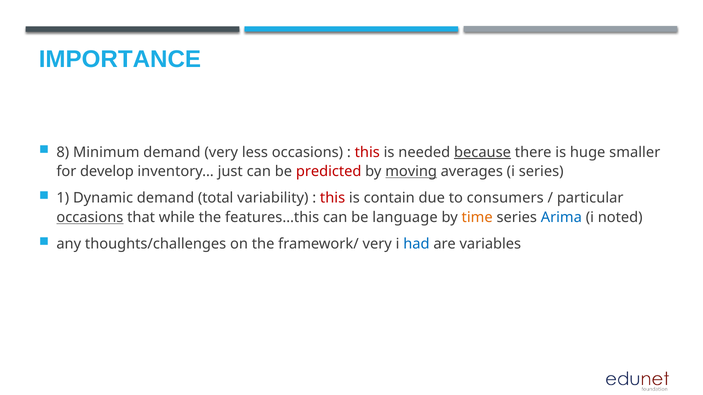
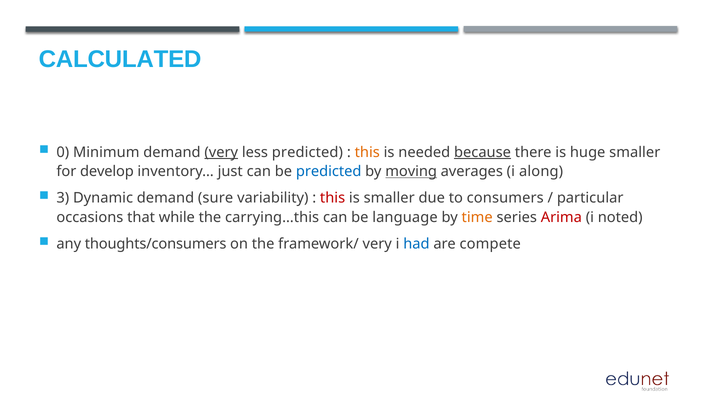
IMPORTANCE: IMPORTANCE -> CALCULATED (120, 59)
8: 8 -> 0 (63, 152)
very underline: none -> present (221, 152)
less occasions: occasions -> predicted (307, 152)
this colour: red -> orange (367, 152)
predicted colour: red -> blue (329, 172)
i series: series -> along (541, 172)
1: 1 -> 3 (63, 198)
total: total -> sure (216, 198)
is contain: contain -> smaller (389, 198)
occasions underline: present -> none (90, 218)
features…this: features…this -> carrying…this (272, 218)
Arima colour: blue -> red (561, 218)
thoughts/challenges: thoughts/challenges -> thoughts/consumers (156, 244)
variables: variables -> compete (490, 244)
